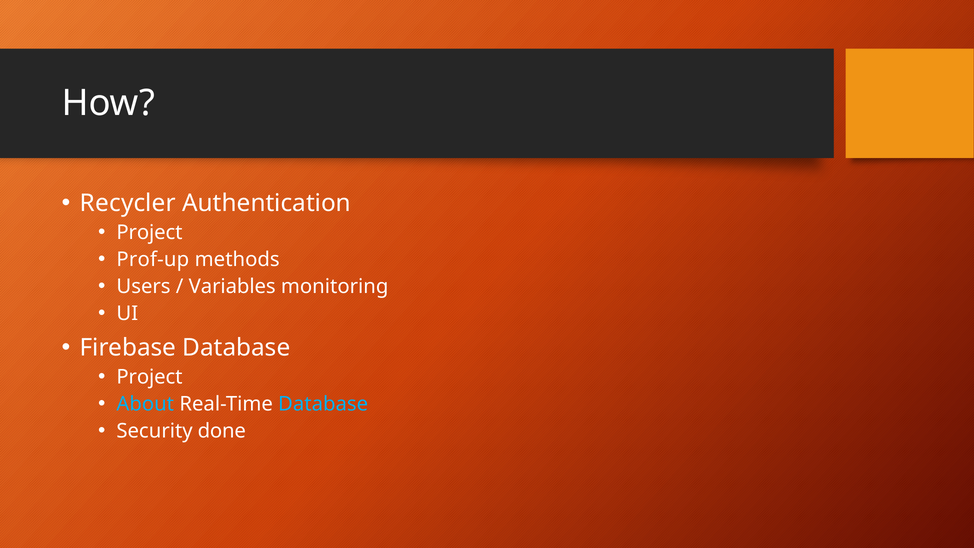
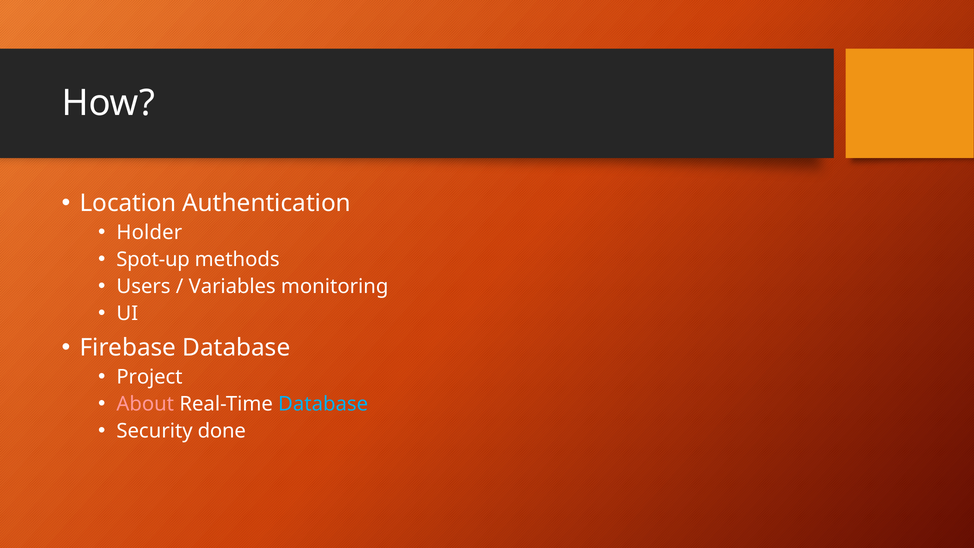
Recycler: Recycler -> Location (128, 203)
Project: Project -> Holder (149, 233)
Prof-up: Prof-up -> Spot-up (153, 259)
About colour: light blue -> pink (145, 404)
